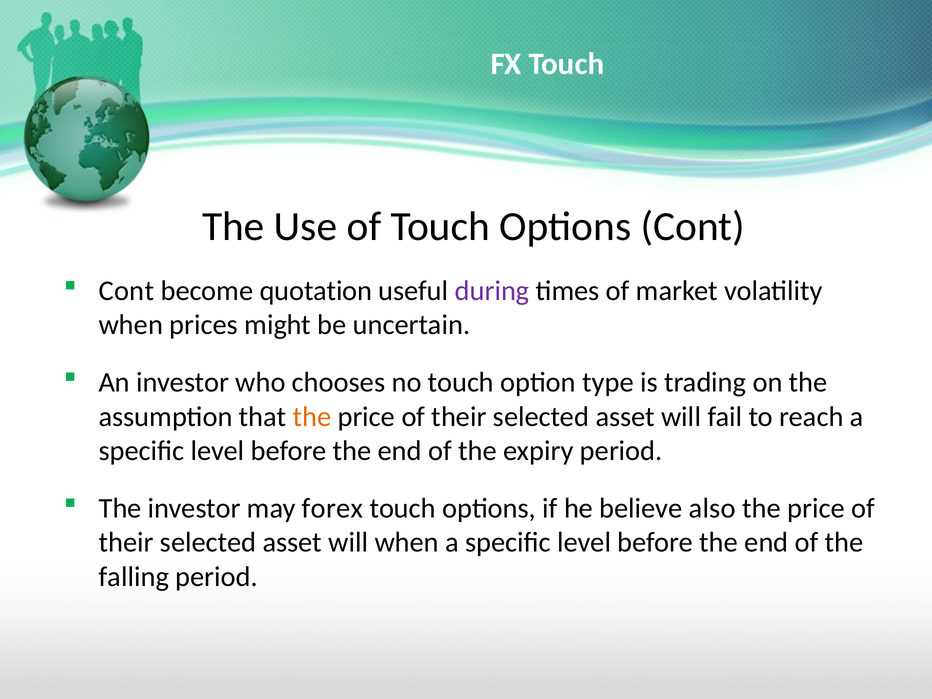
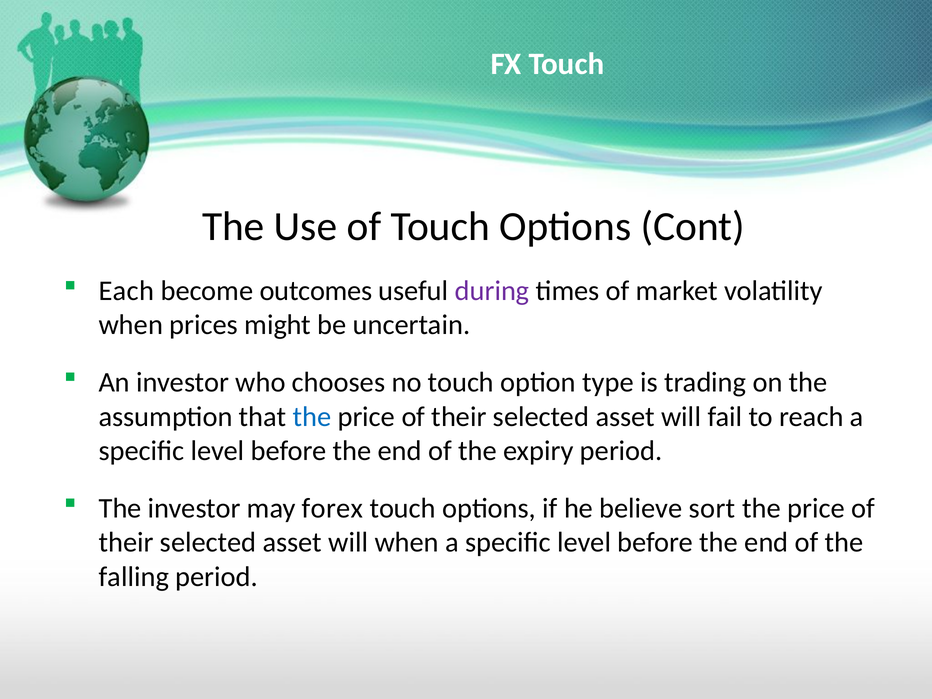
Cont: Cont -> Each (126, 291)
quotation: quotation -> outcomes (316, 291)
the colour: orange -> blue (312, 417)
also: also -> sort (712, 508)
